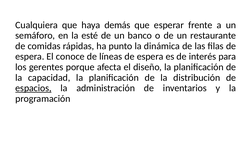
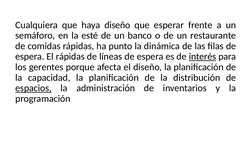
haya demás: demás -> diseño (117, 25)
El conoce: conoce -> rápidas (70, 57)
interés underline: none -> present (203, 57)
